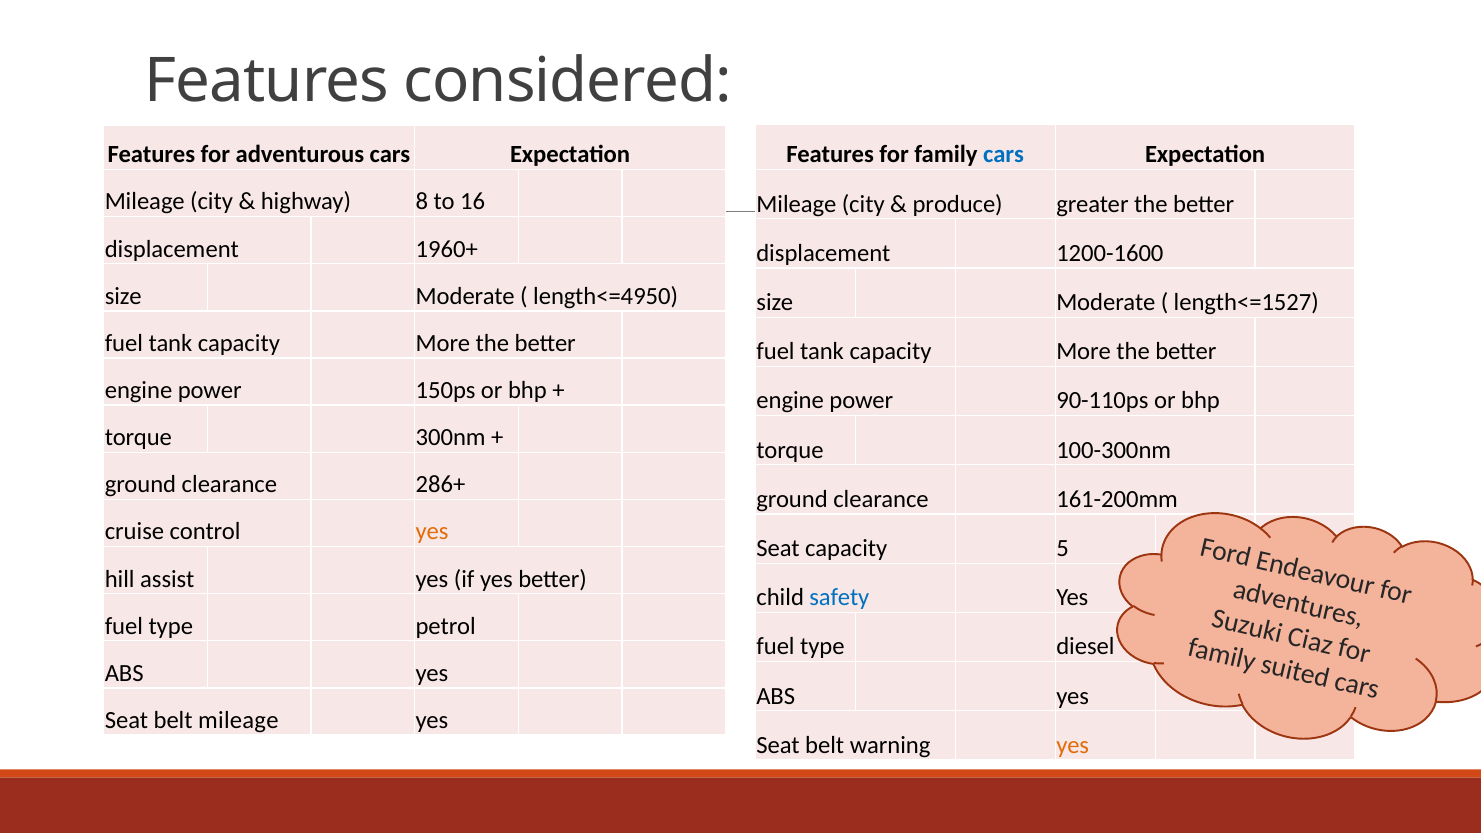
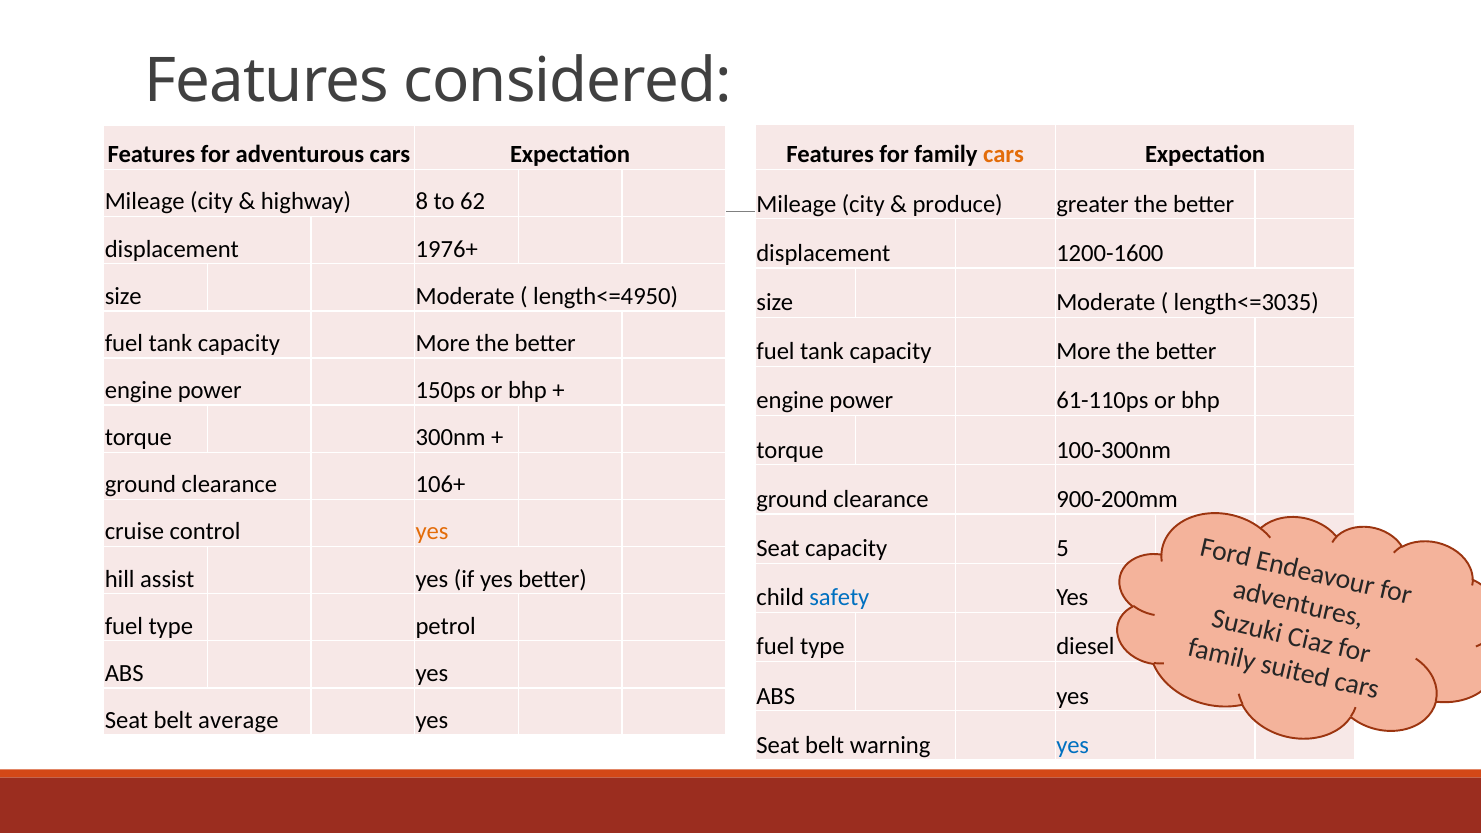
cars colour: blue -> orange (1003, 155)
16: 16 -> 62 (473, 202)
1960+: 1960+ -> 1976+ (447, 249)
length<=1527: length<=1527 -> length<=3035 (1246, 302)
90-110ps: 90-110ps -> 61-110ps (1102, 401)
286+: 286+ -> 106+ (441, 485)
161-200mm: 161-200mm -> 900-200mm (1117, 499)
belt mileage: mileage -> average (238, 720)
yes colour: orange -> blue (1073, 745)
